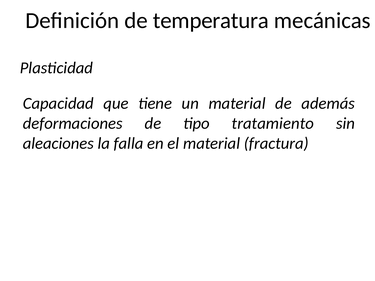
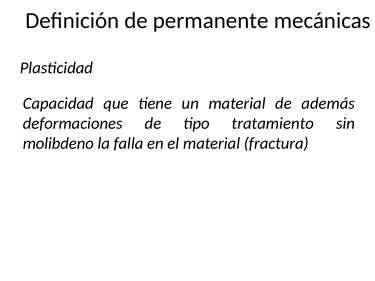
temperatura: temperatura -> permanente (211, 21)
aleaciones: aleaciones -> molibdeno (58, 143)
